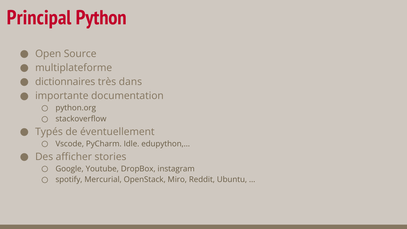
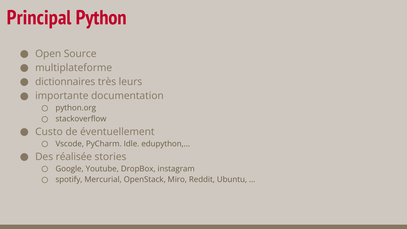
dans: dans -> leurs (130, 82)
Typés: Typés -> Custo (49, 132)
afficher: afficher -> réalisée (74, 157)
